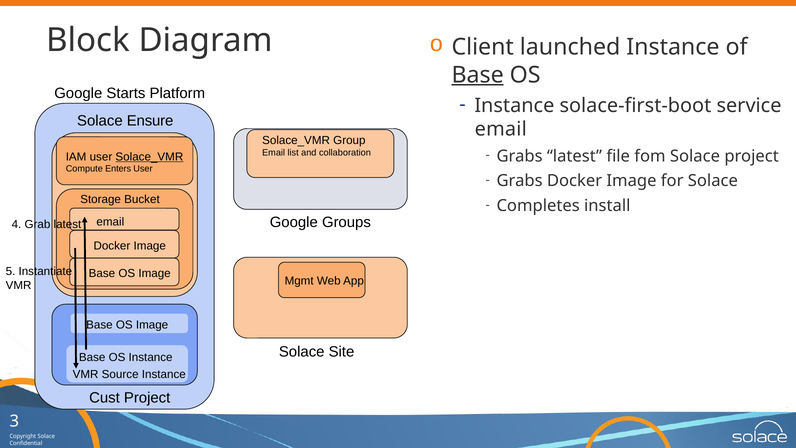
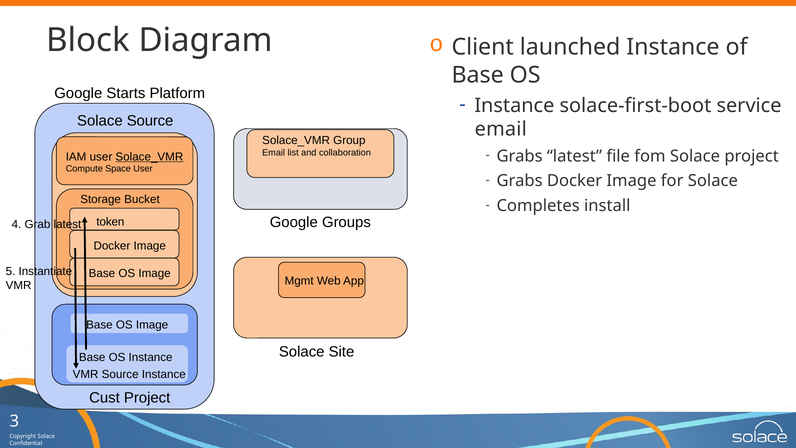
Base underline: present -> none (478, 75)
Solace Ensure: Ensure -> Source (150, 121)
Enters: Enters -> Space (118, 169)
email: email -> token (110, 222)
